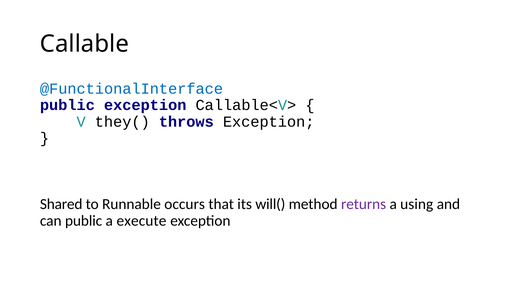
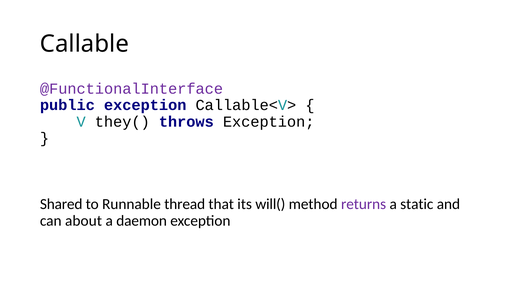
@FunctionalInterface colour: blue -> purple (132, 89)
occurs: occurs -> thread (185, 204)
using: using -> static (417, 204)
can public: public -> about (83, 221)
execute: execute -> daemon (142, 221)
